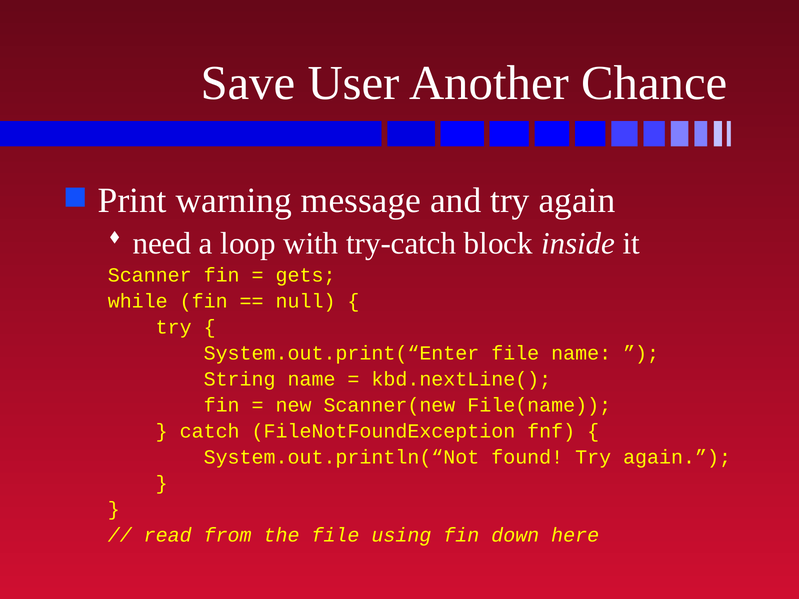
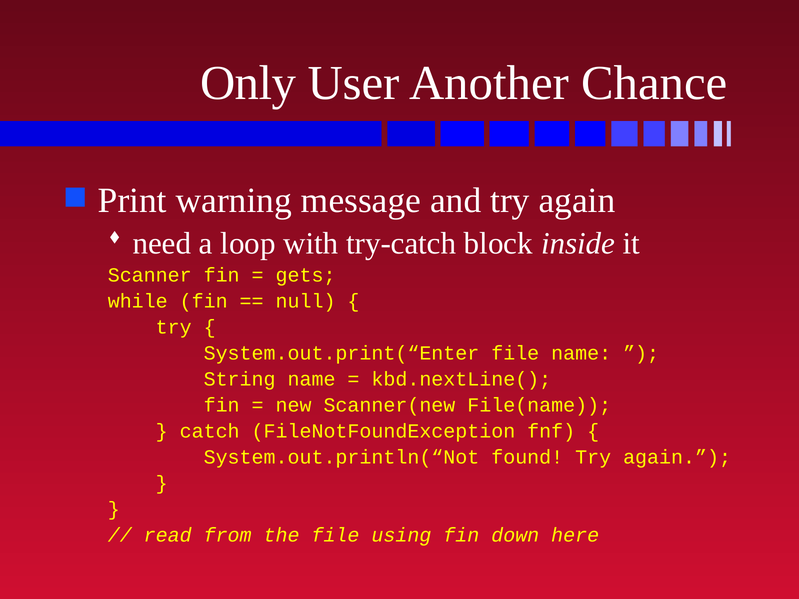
Save: Save -> Only (248, 83)
